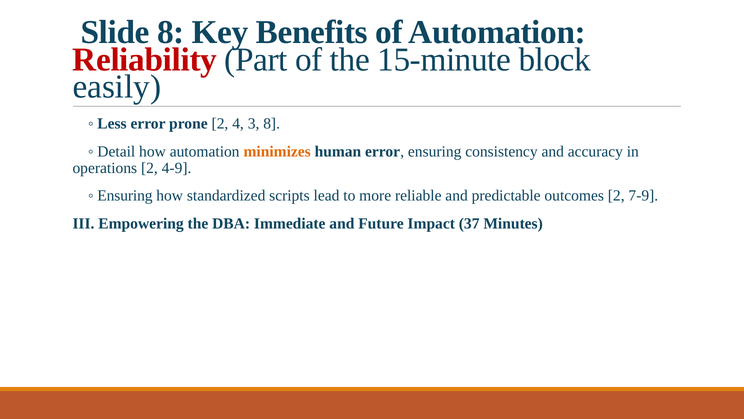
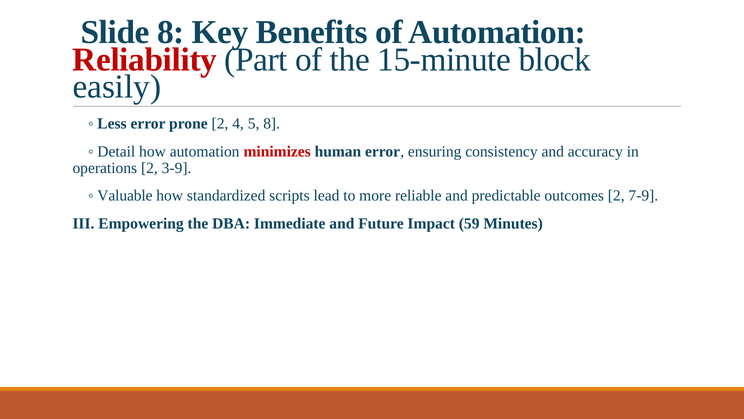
3: 3 -> 5 (254, 124)
minimizes colour: orange -> red (277, 151)
4-9: 4-9 -> 3-9 (177, 168)
Ensuring: Ensuring -> Valuable (125, 196)
37: 37 -> 59 (469, 223)
